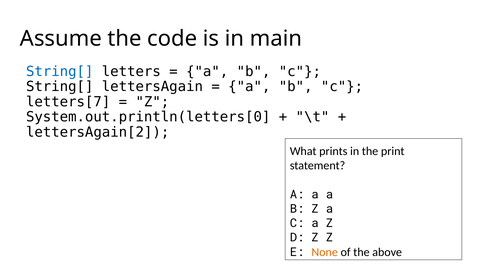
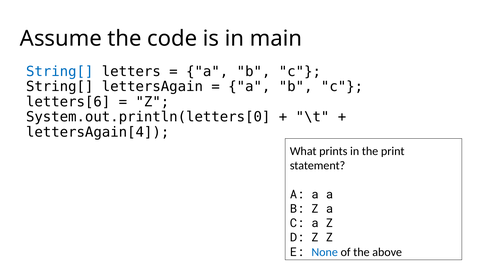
letters[7: letters[7 -> letters[6 (68, 102)
lettersAgain[2: lettersAgain[2 -> lettersAgain[4 (98, 132)
None colour: orange -> blue (325, 253)
